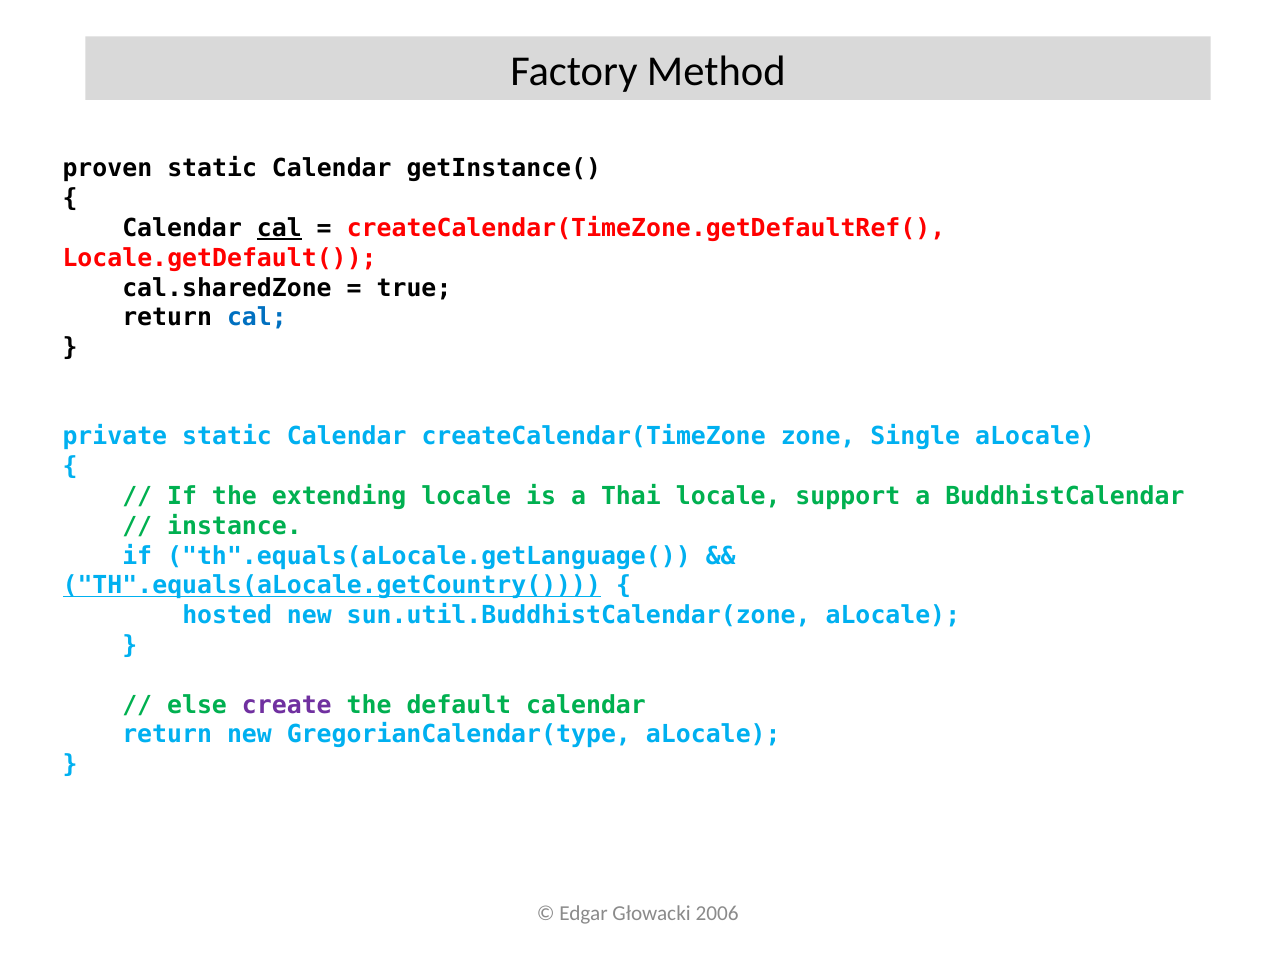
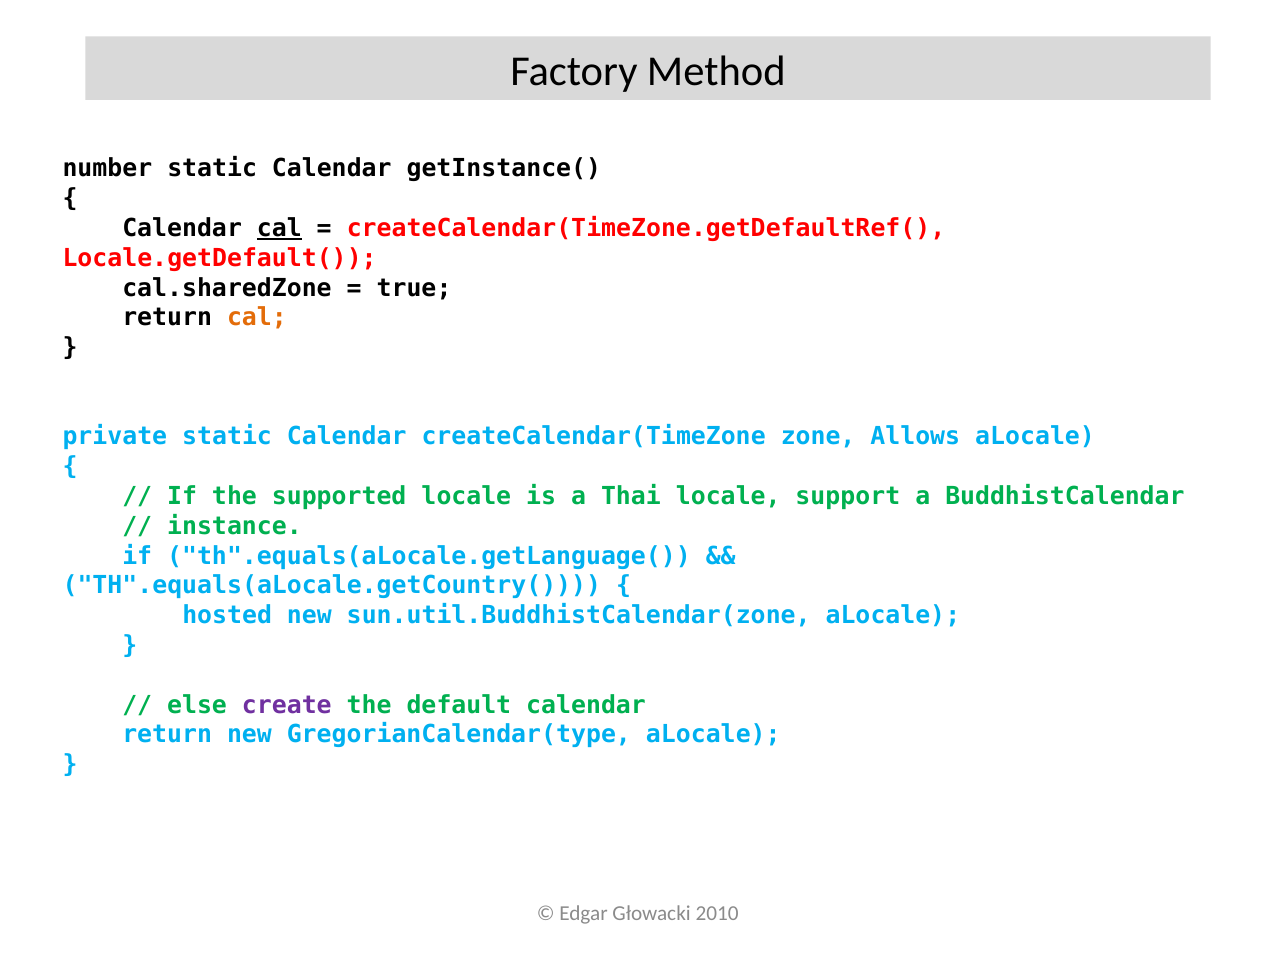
proven: proven -> number (107, 169)
cal colour: blue -> orange (257, 318)
Single: Single -> Allows (915, 437)
extending: extending -> supported (339, 496)
TH".equals(aLocale.getCountry( underline: present -> none (332, 586)
2006: 2006 -> 2010 (717, 914)
